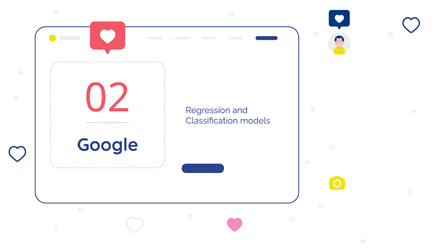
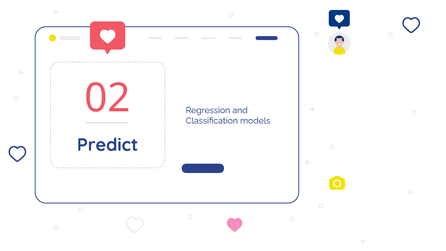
Google: Google -> Predict (108, 145)
